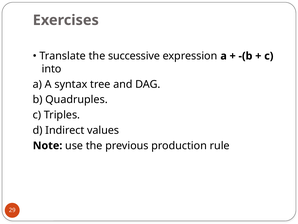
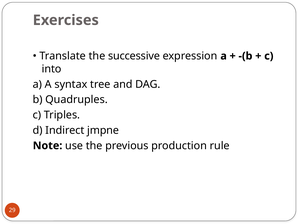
values: values -> jmpne (103, 130)
